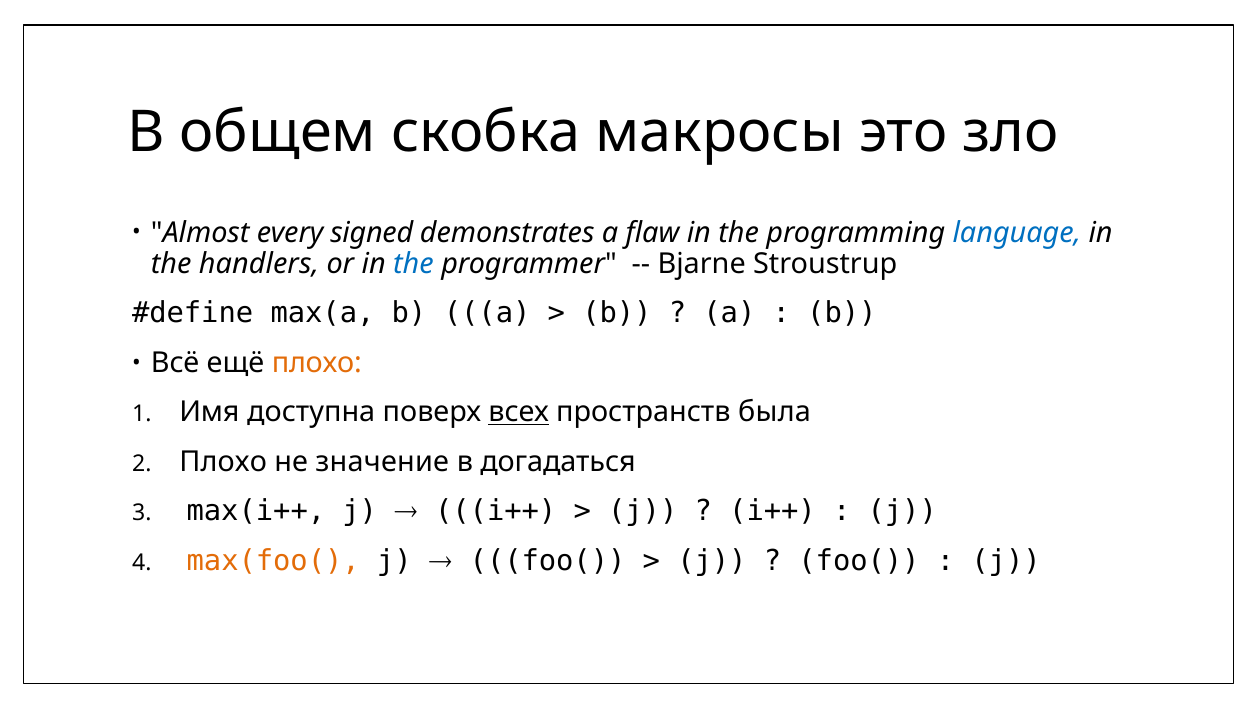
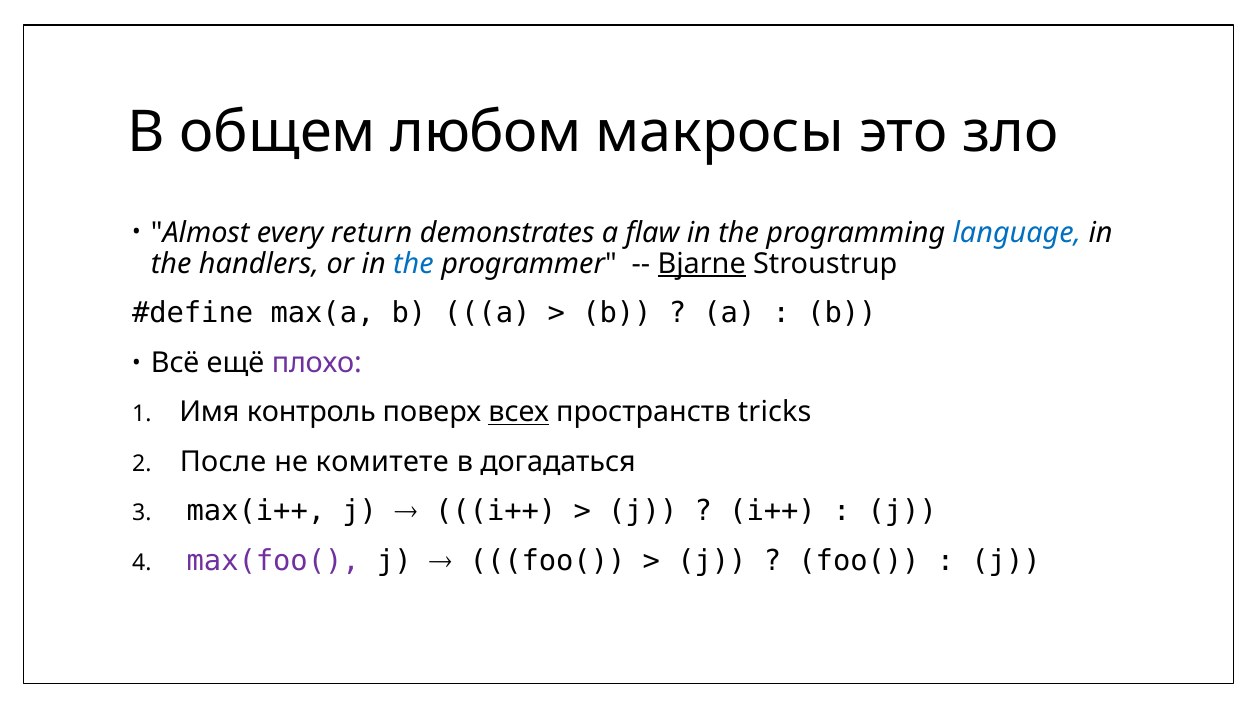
скобка: скобка -> любом (486, 132)
signed: signed -> return (372, 232)
Bjarne underline: none -> present (702, 264)
плохо colour: orange -> purple (317, 362)
доступна: доступна -> контроль (311, 412)
была: была -> tricks (775, 412)
Плохо: Плохо -> После (223, 461)
значение: значение -> комитете (382, 461)
max(foo( colour: orange -> purple (273, 560)
